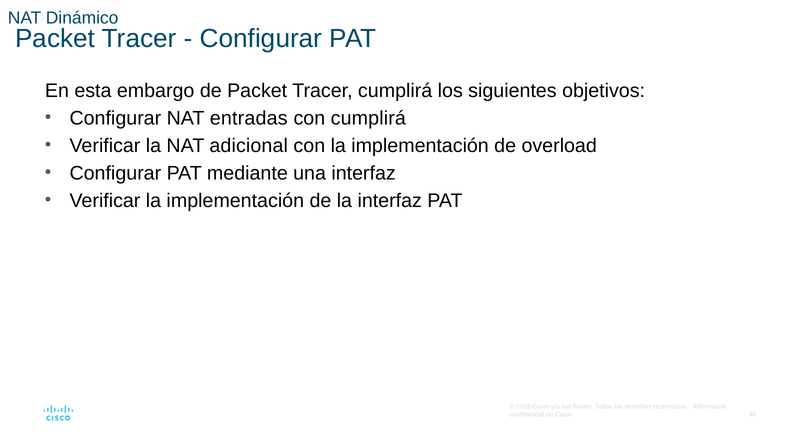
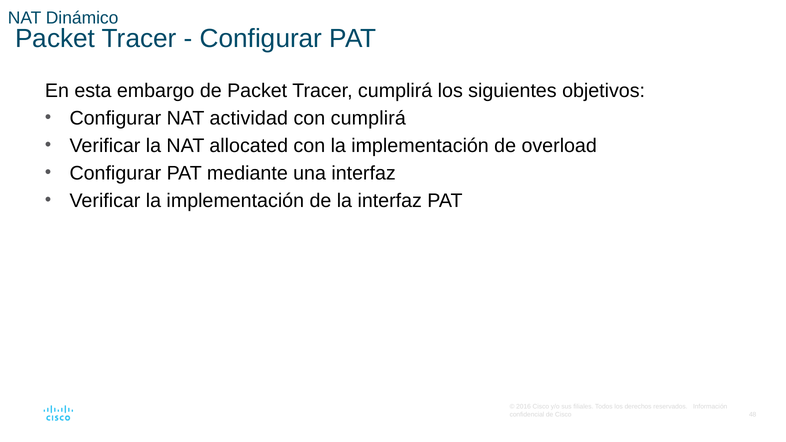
entradas: entradas -> actividad (249, 118)
adicional: adicional -> allocated (249, 146)
